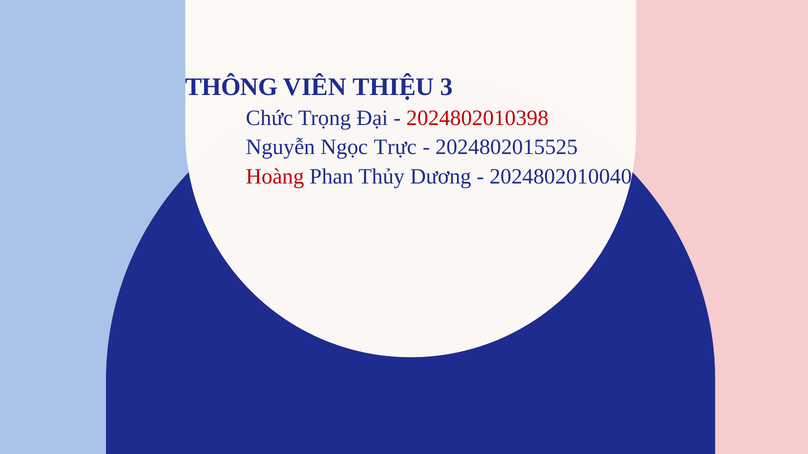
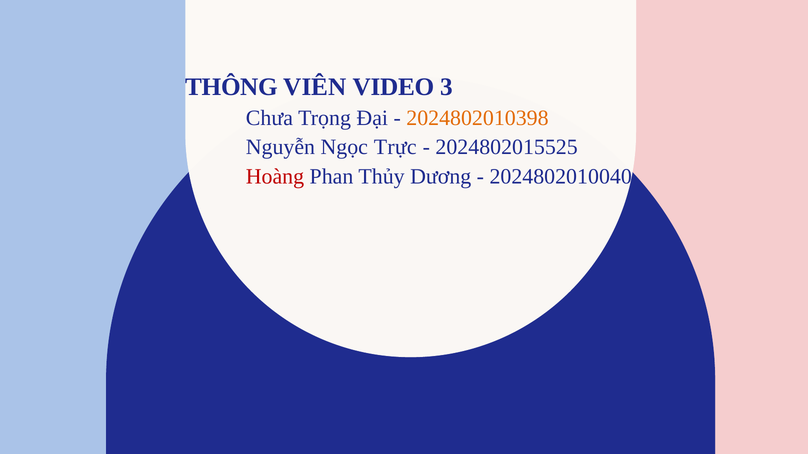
THIỆU: THIỆU -> VIDEO (394, 87)
Chức: Chức -> Chưa (269, 118)
2024802010398 colour: red -> orange (477, 118)
